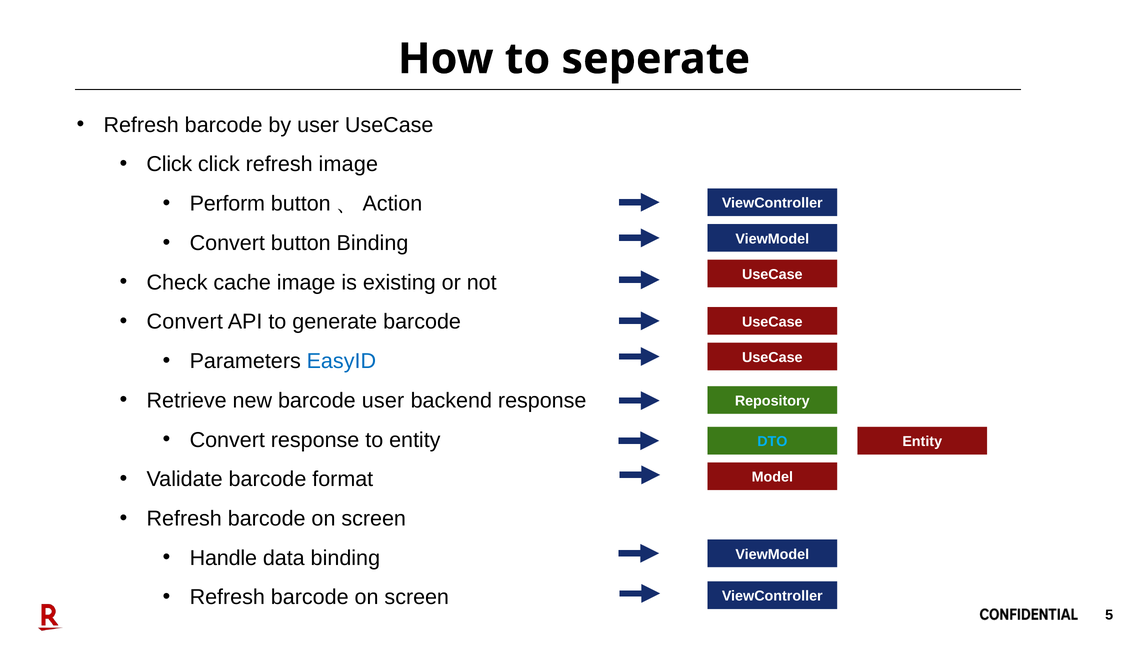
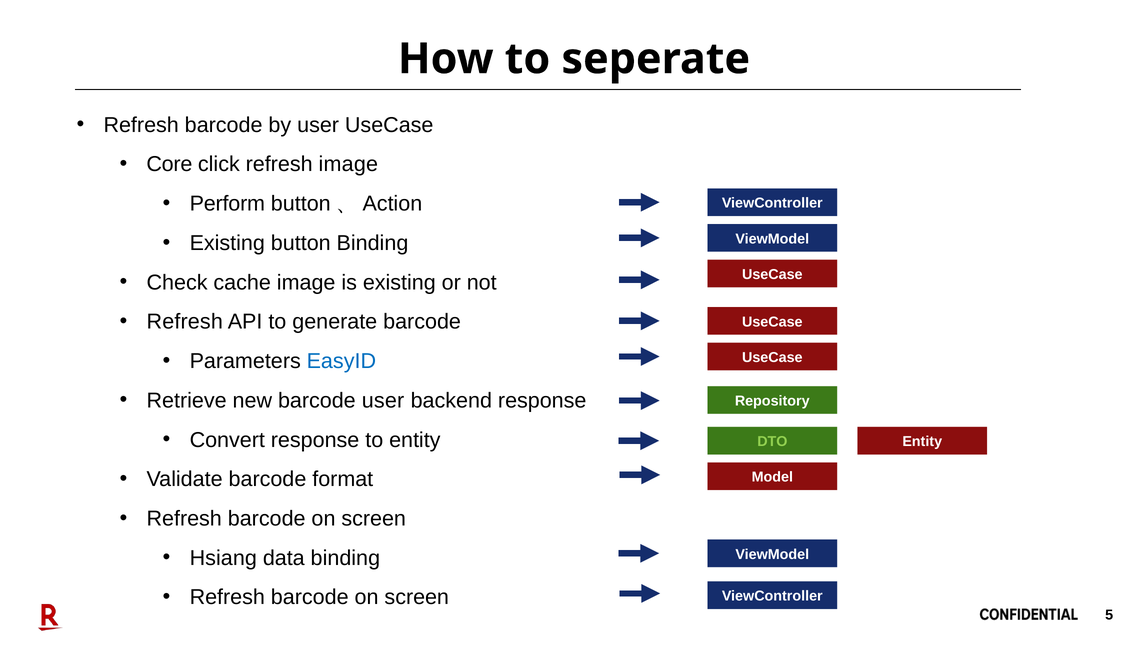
Click: Click -> Core (169, 164)
Convert: Convert -> Existing (227, 243)
Convert: Convert -> Refresh (185, 322)
DTO colour: light blue -> light green (772, 442)
Handle: Handle -> Hsiang (223, 558)
